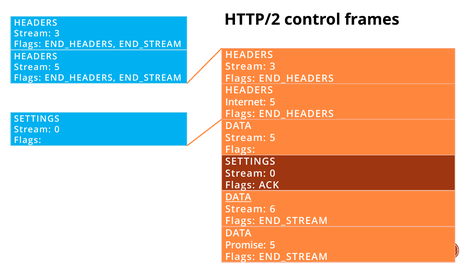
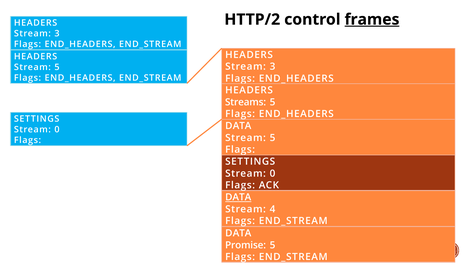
frames underline: none -> present (372, 19)
Internet: Internet -> Streams (246, 102)
6: 6 -> 4 (273, 209)
